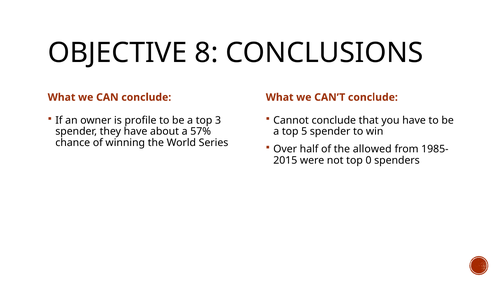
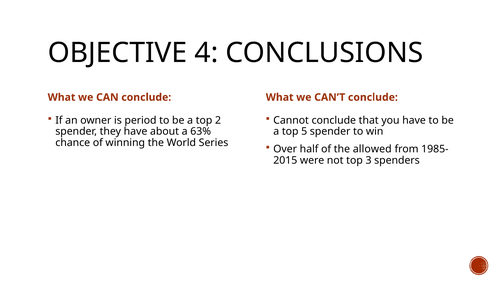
8: 8 -> 4 (206, 53)
profile: profile -> period (141, 120)
3: 3 -> 2 (218, 120)
57%: 57% -> 63% (201, 132)
0: 0 -> 3 (368, 161)
